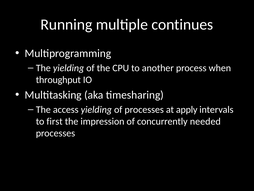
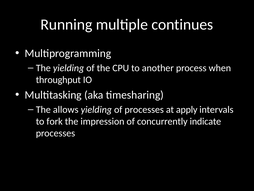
access: access -> allows (66, 109)
first: first -> fork (55, 121)
needed: needed -> indicate (205, 121)
